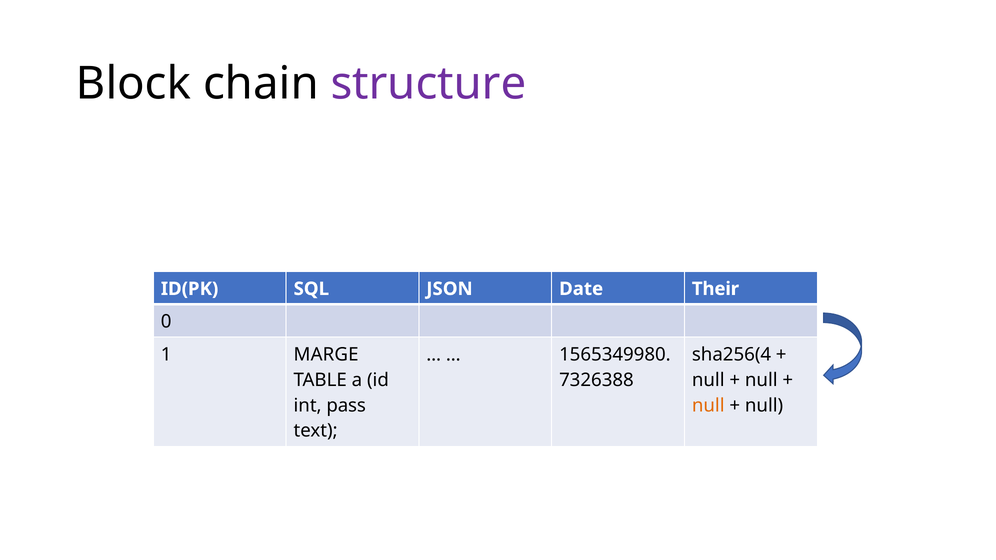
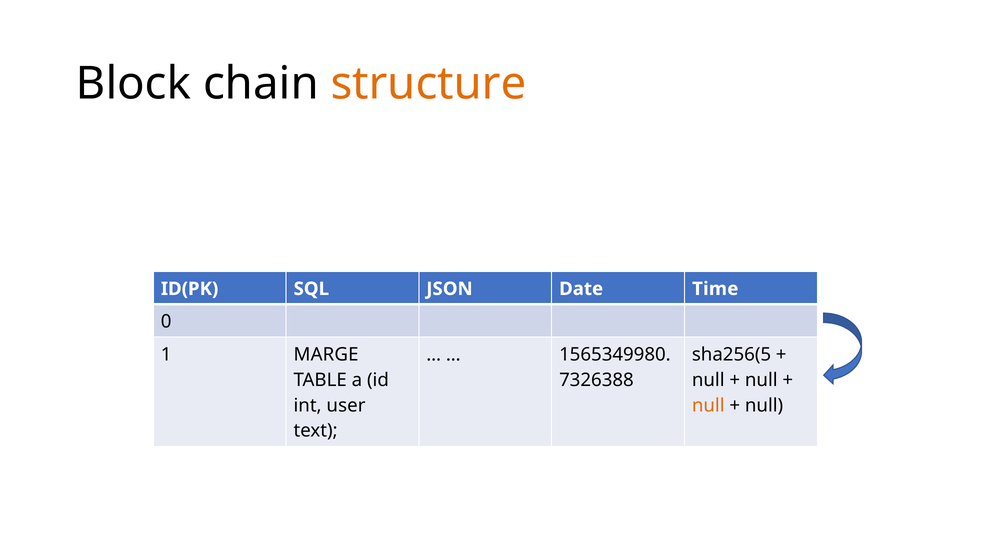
structure colour: purple -> orange (428, 84)
Their: Their -> Time (715, 289)
sha256(4: sha256(4 -> sha256(5 (732, 355)
pass: pass -> user (346, 406)
